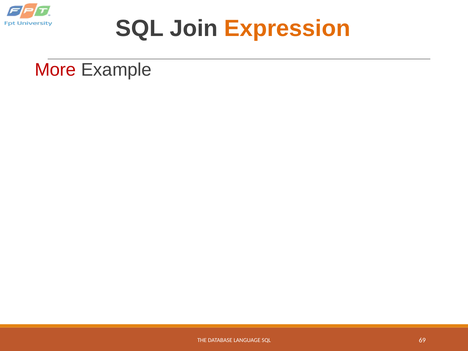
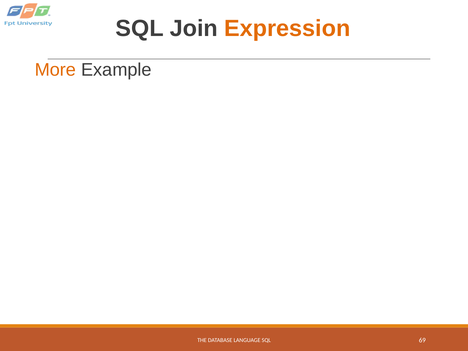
More colour: red -> orange (55, 70)
